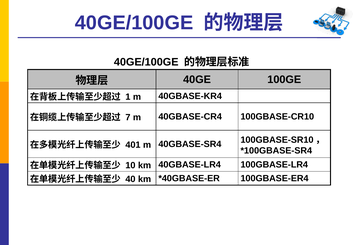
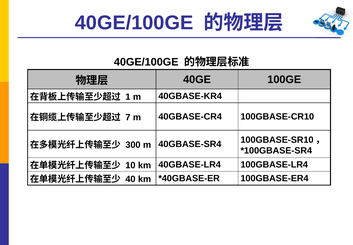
401: 401 -> 300 (133, 145)
